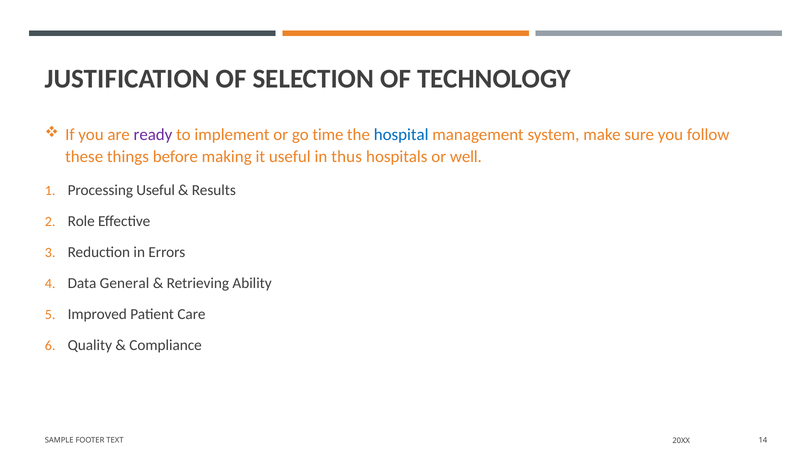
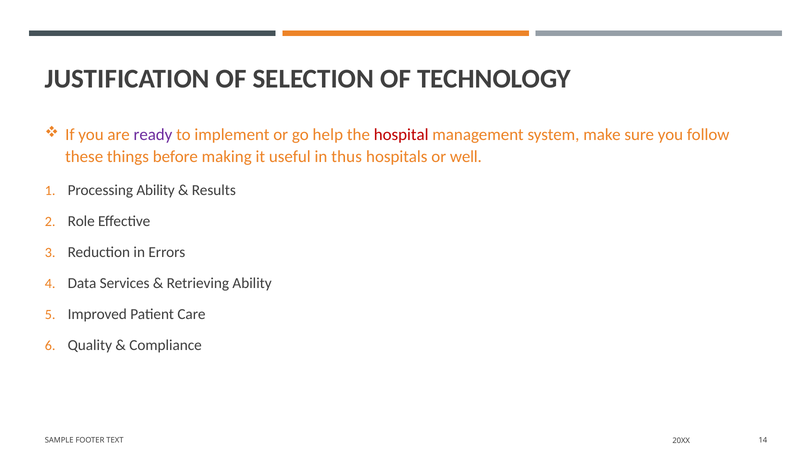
time: time -> help (328, 135)
hospital colour: blue -> red (401, 135)
Processing Useful: Useful -> Ability (156, 190)
General: General -> Services (125, 283)
